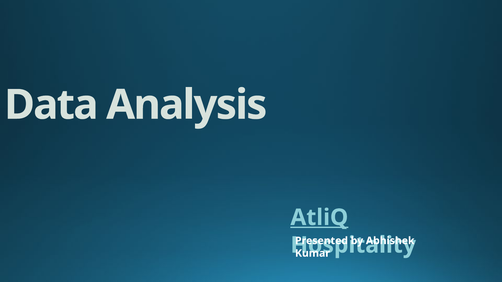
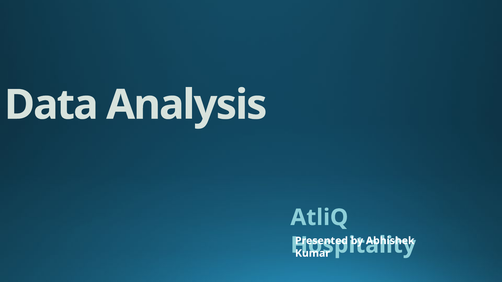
AtliQ underline: present -> none (319, 218)
